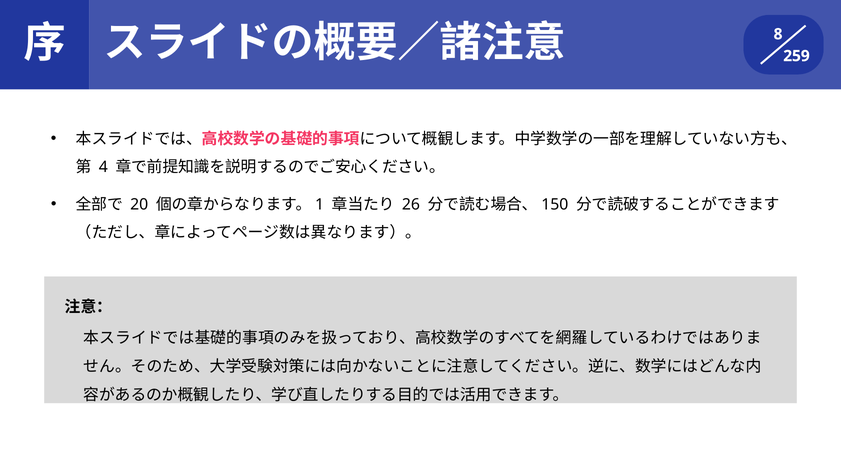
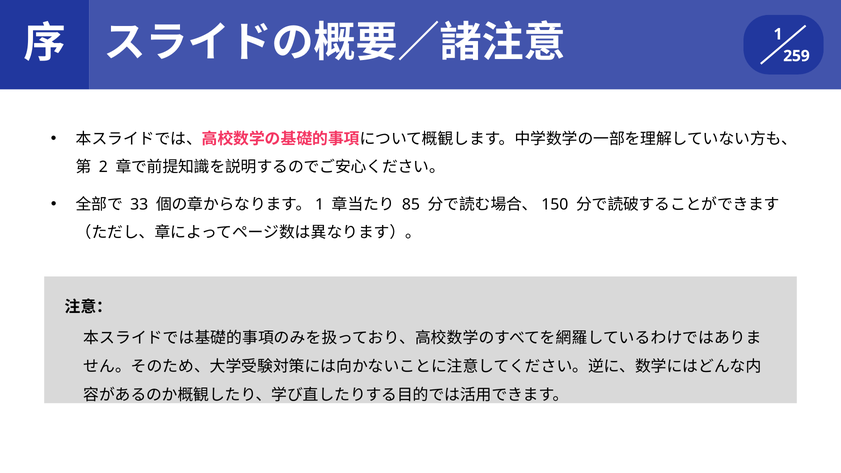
8: 8 -> 1 (778, 34)
4: 4 -> 2 (103, 167)
20: 20 -> 33 (139, 204)
26: 26 -> 85 (411, 204)
